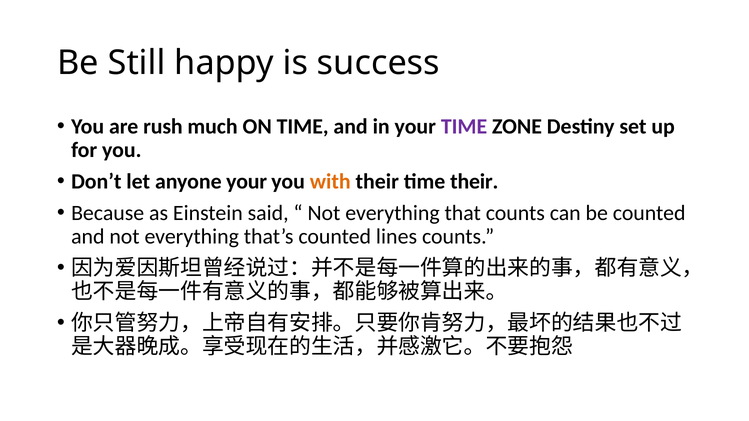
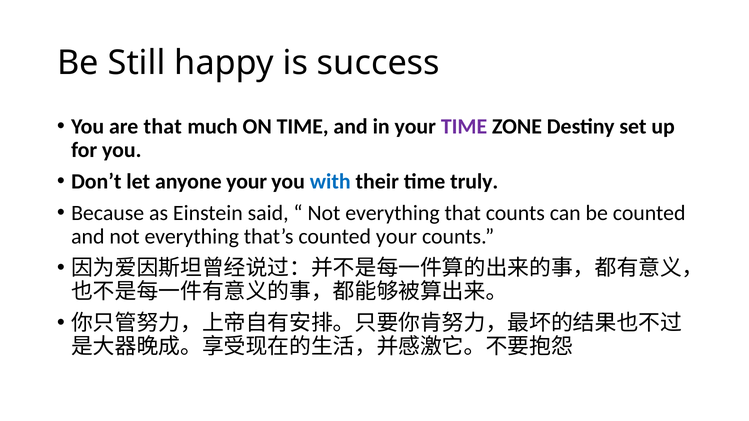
are rush: rush -> that (163, 127)
with colour: orange -> blue (330, 182)
time their: their -> truly (474, 182)
counted lines: lines -> your (396, 237)
